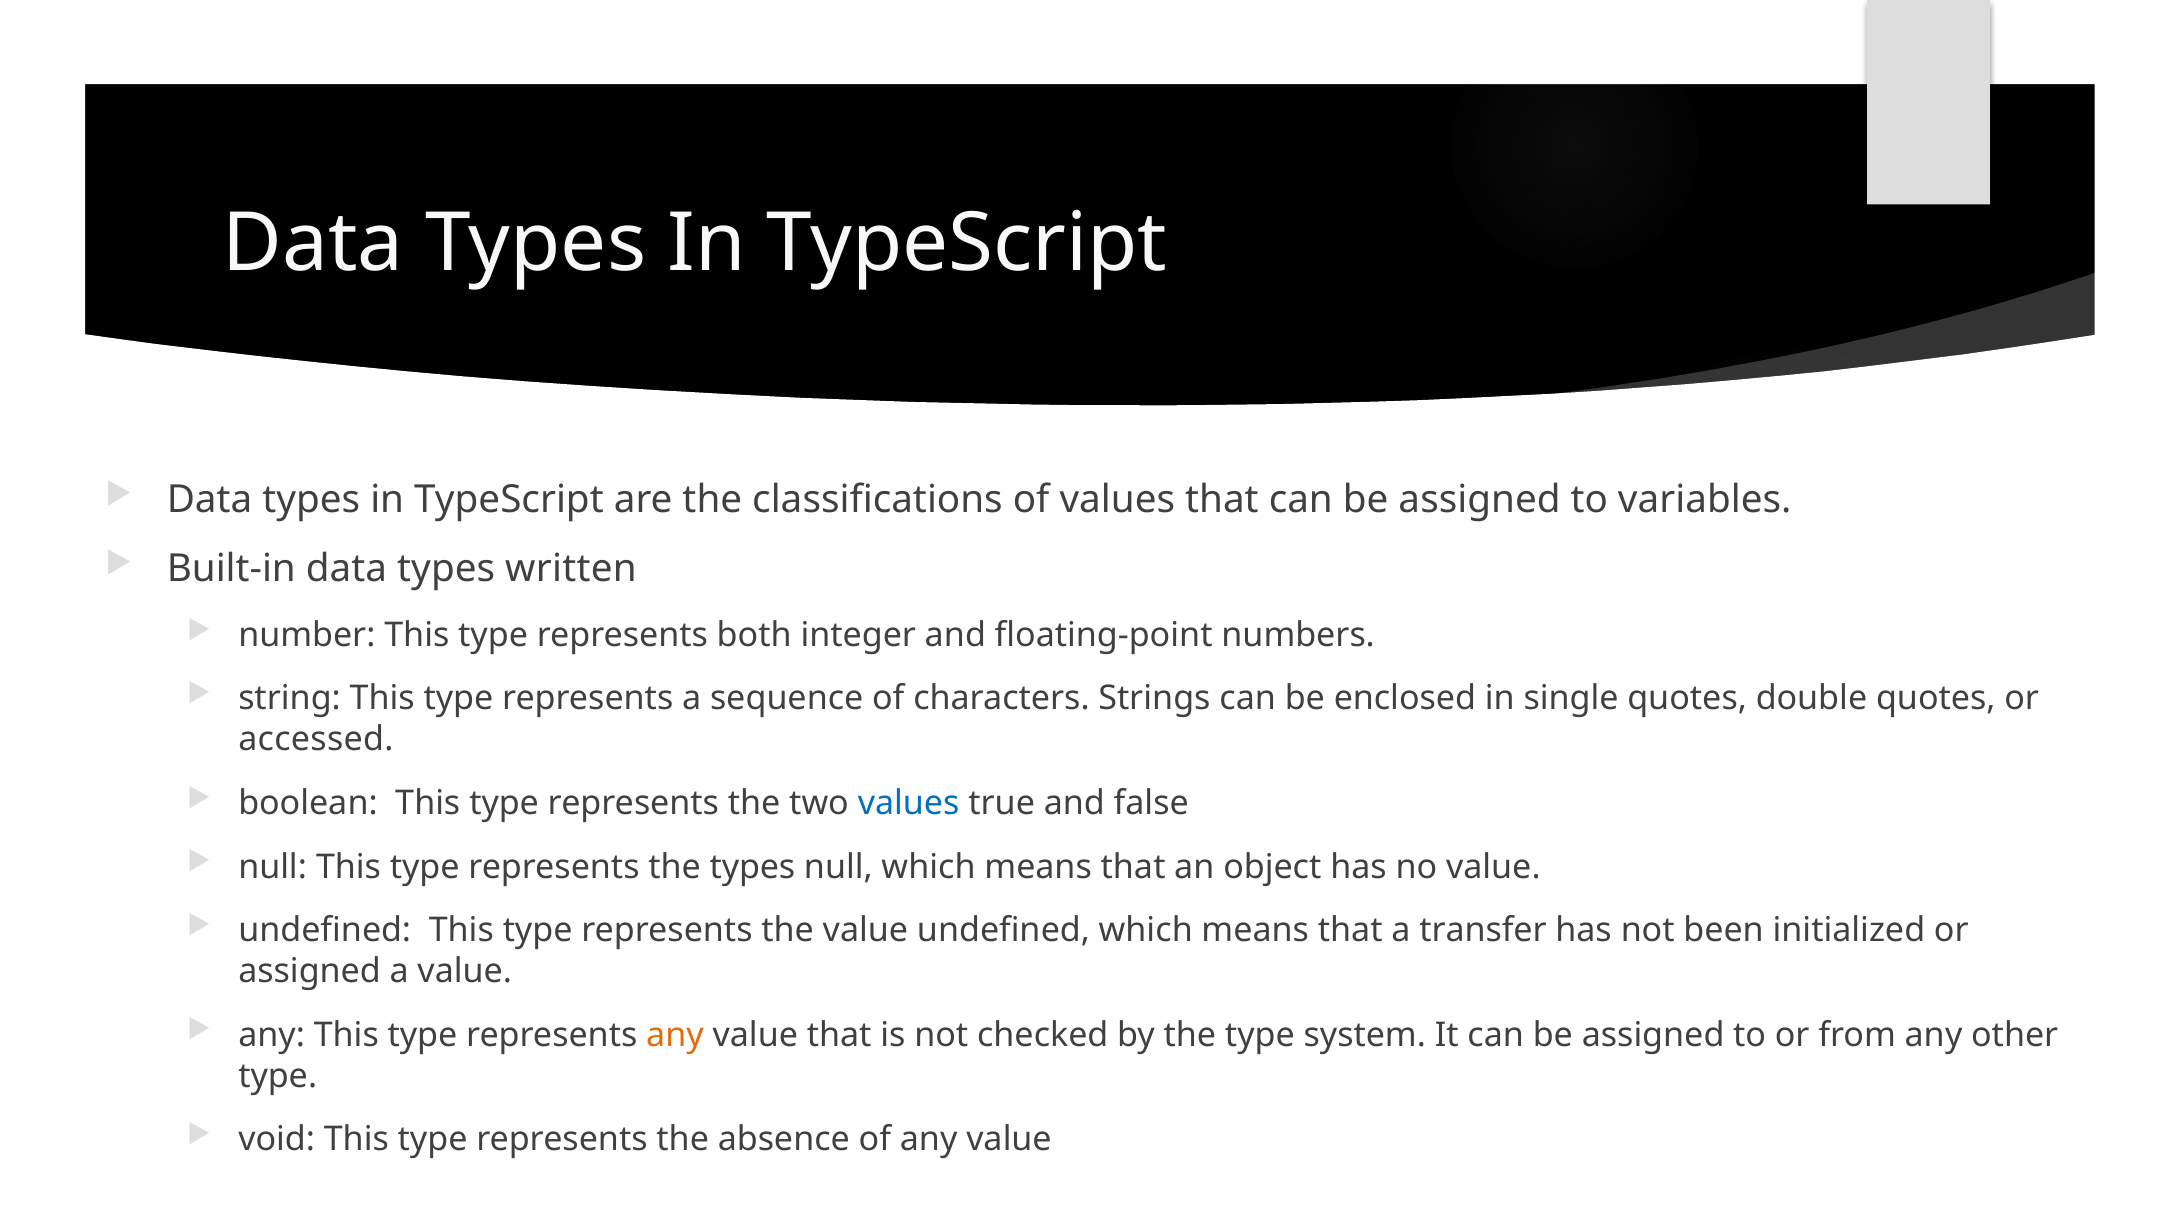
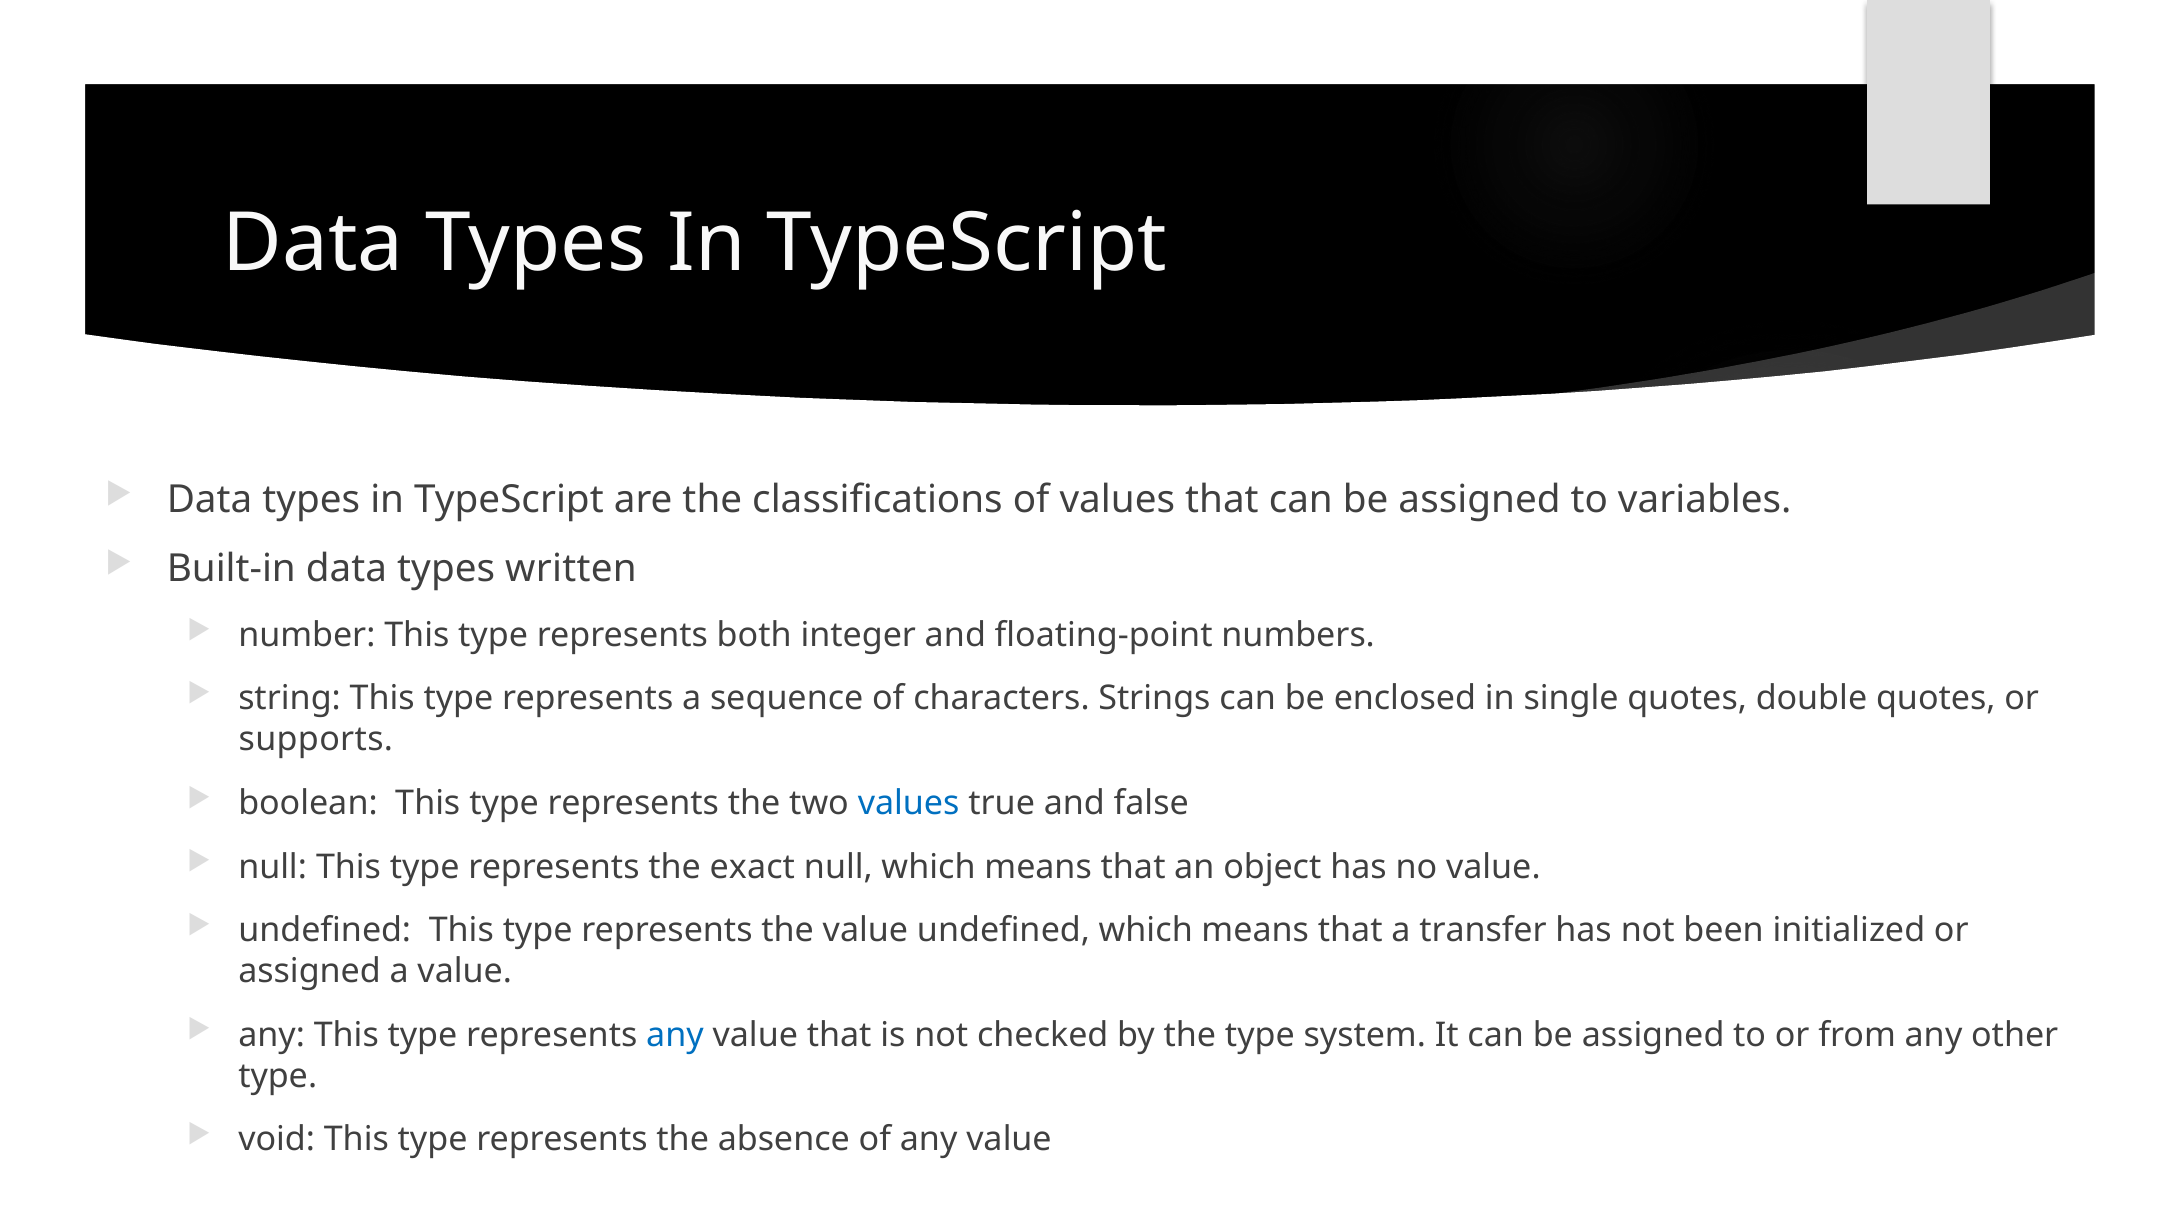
accessed: accessed -> supports (316, 739)
the types: types -> exact (752, 867)
any colour: orange -> blue (675, 1035)
